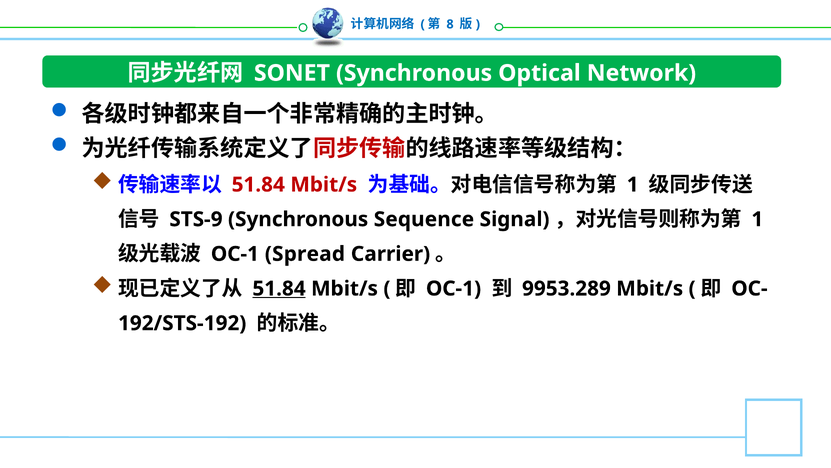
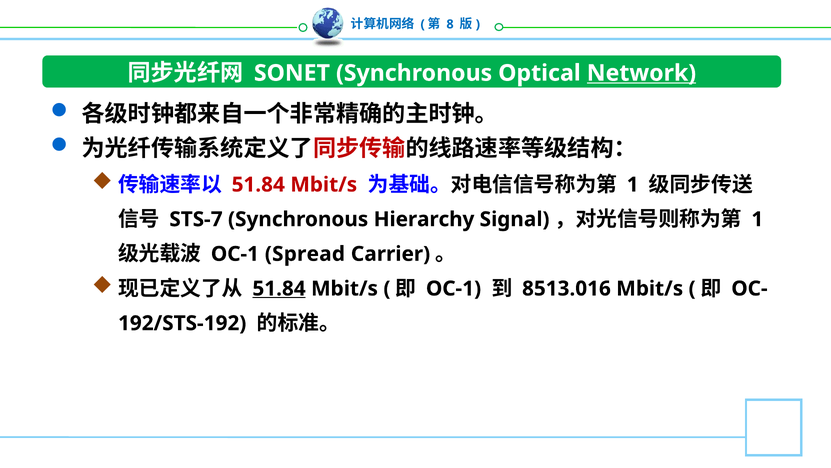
Network underline: none -> present (641, 73)
STS-9: STS-9 -> STS-7 (196, 219)
Sequence: Sequence -> Hierarchy (424, 219)
9953.289: 9953.289 -> 8513.016 (566, 288)
